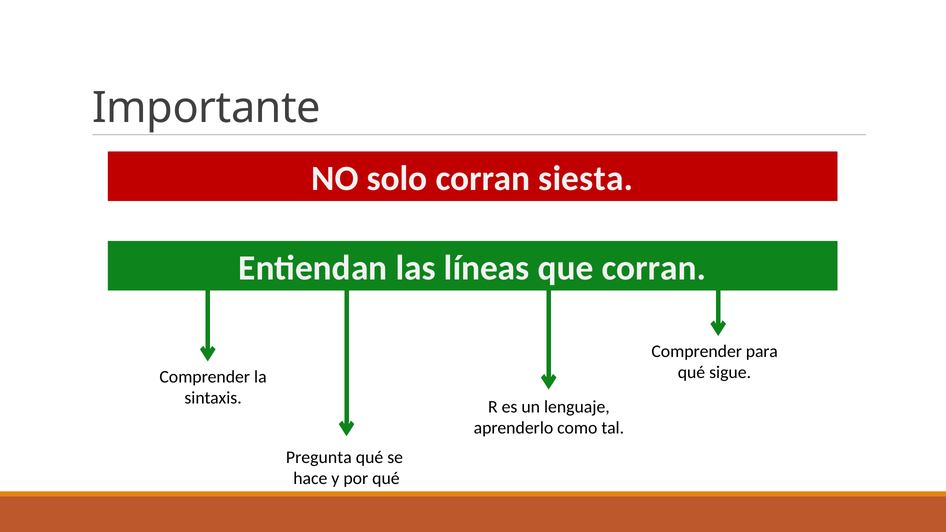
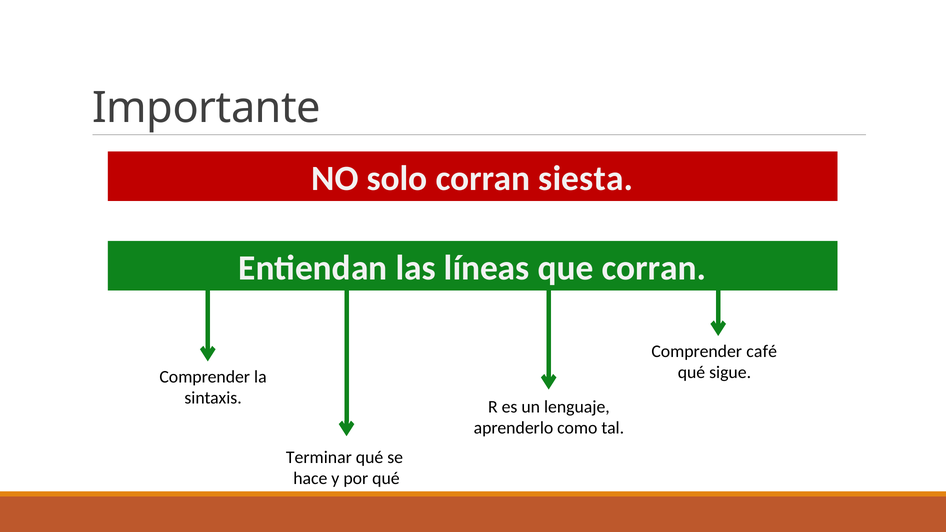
para: para -> café (762, 351)
Pregunta: Pregunta -> Terminar (319, 457)
